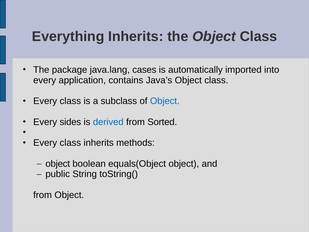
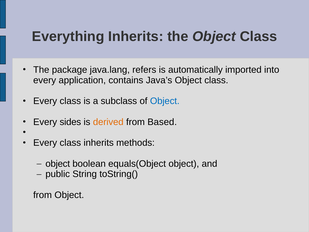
cases: cases -> refers (144, 70)
derived colour: blue -> orange (108, 122)
Sorted: Sorted -> Based (162, 122)
